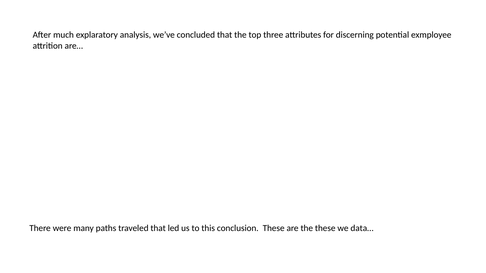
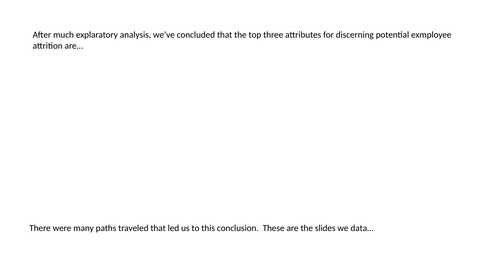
the these: these -> slides (325, 229)
